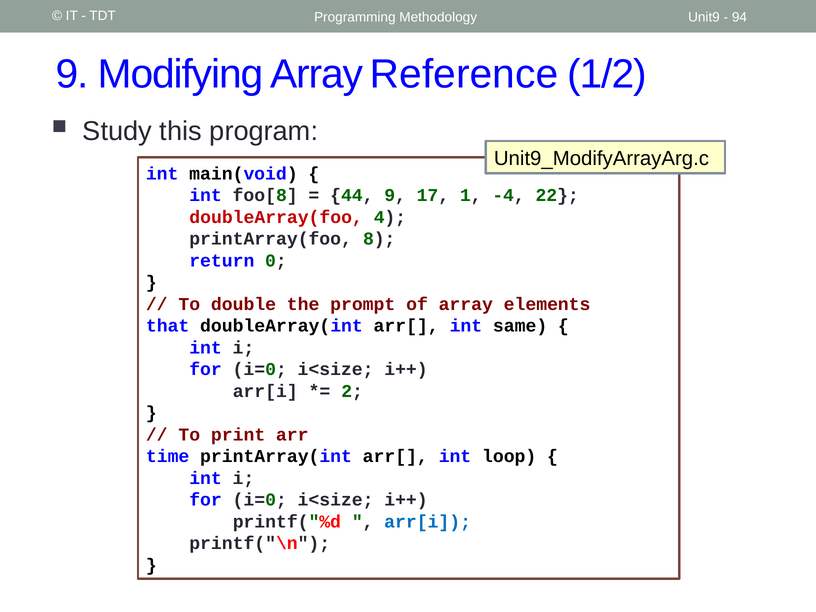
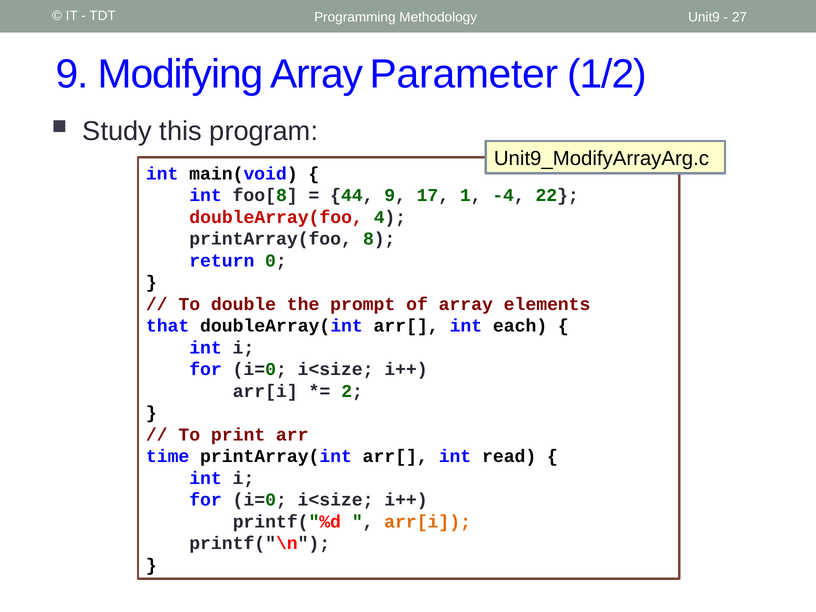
94: 94 -> 27 (739, 17)
Reference: Reference -> Parameter (464, 74)
same: same -> each (520, 326)
loop: loop -> read (509, 456)
arr[i colour: blue -> orange (428, 522)
